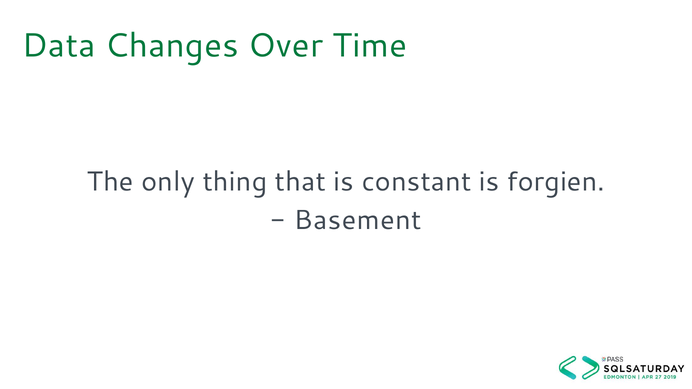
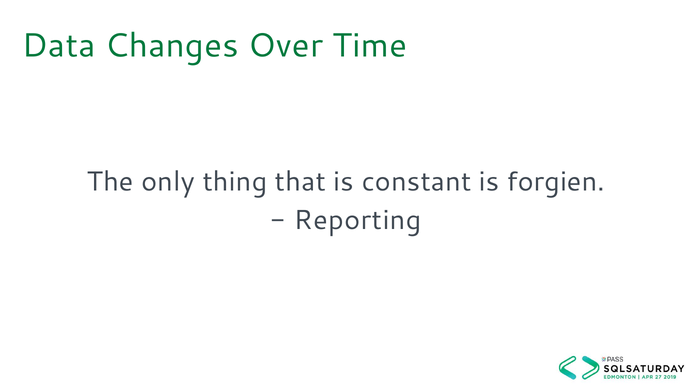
Basement: Basement -> Reporting (358, 220)
